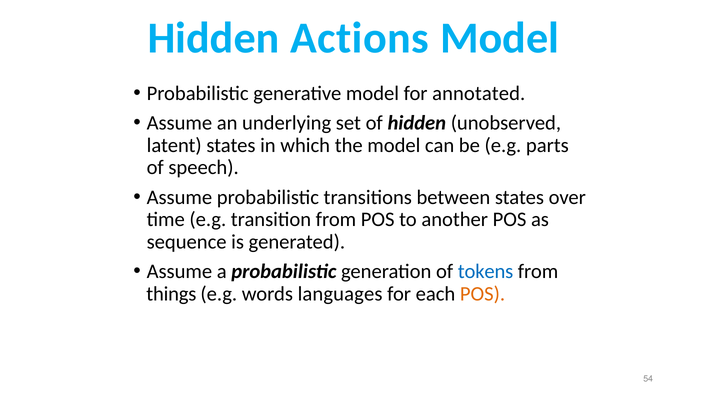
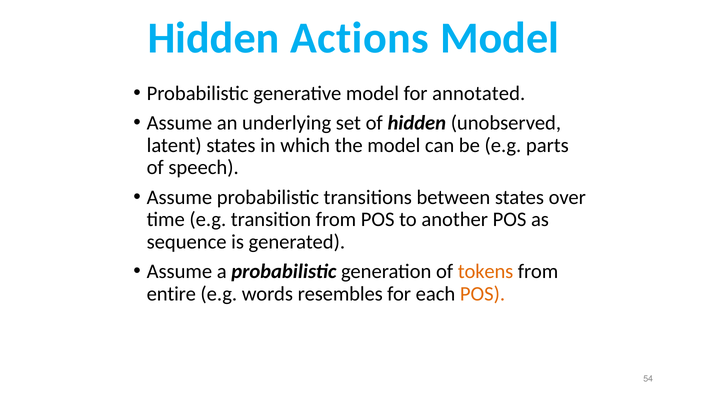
tokens colour: blue -> orange (486, 271)
things: things -> entire (171, 294)
languages: languages -> resembles (340, 294)
